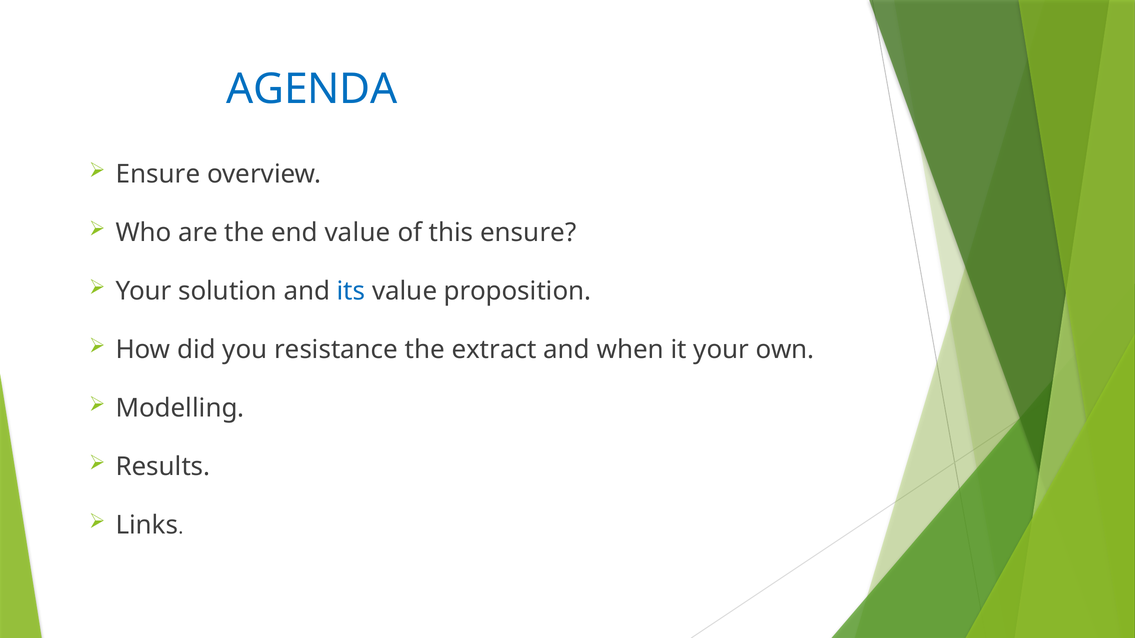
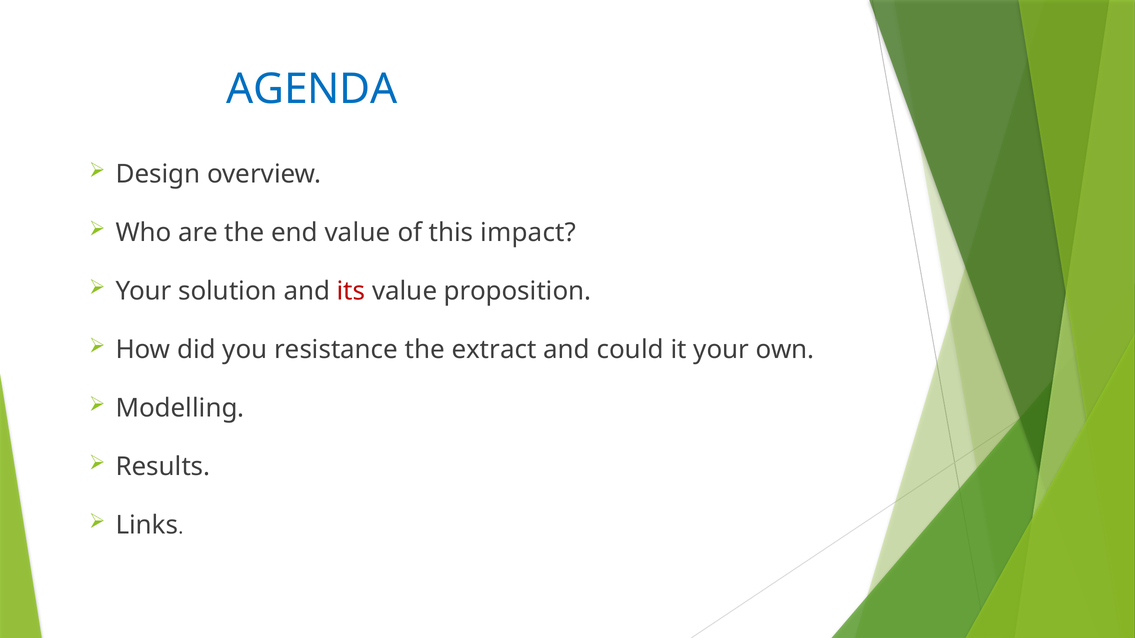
Ensure: Ensure -> Design (158, 174)
this ensure: ensure -> impact (528, 233)
its colour: blue -> red (351, 291)
when: when -> could (630, 350)
